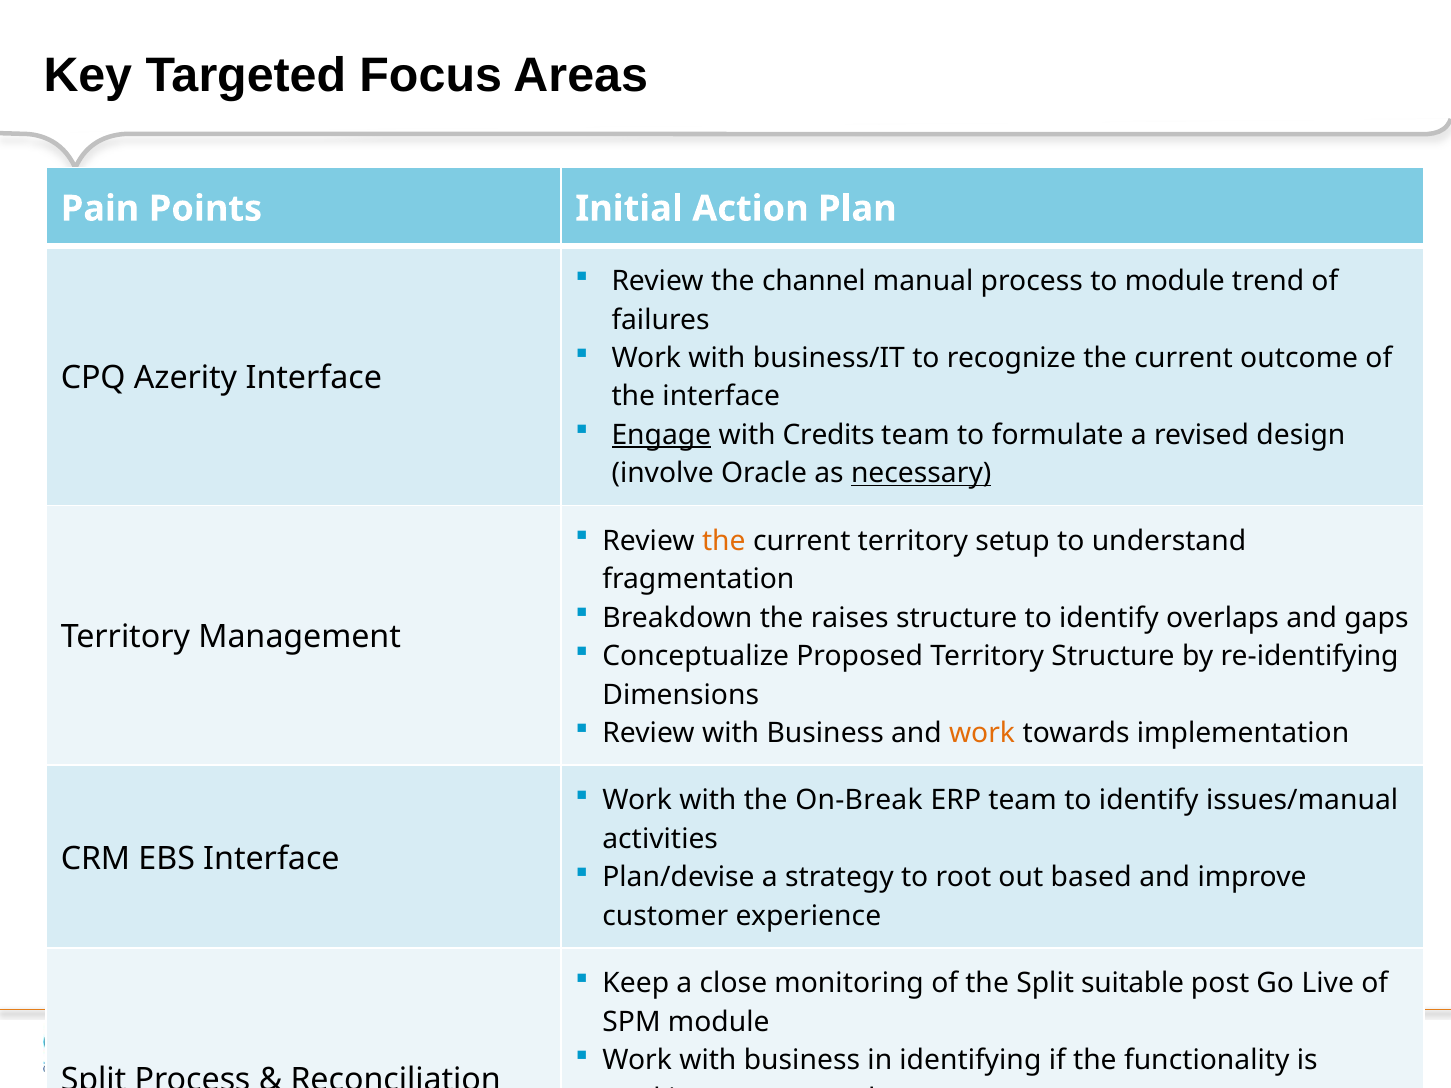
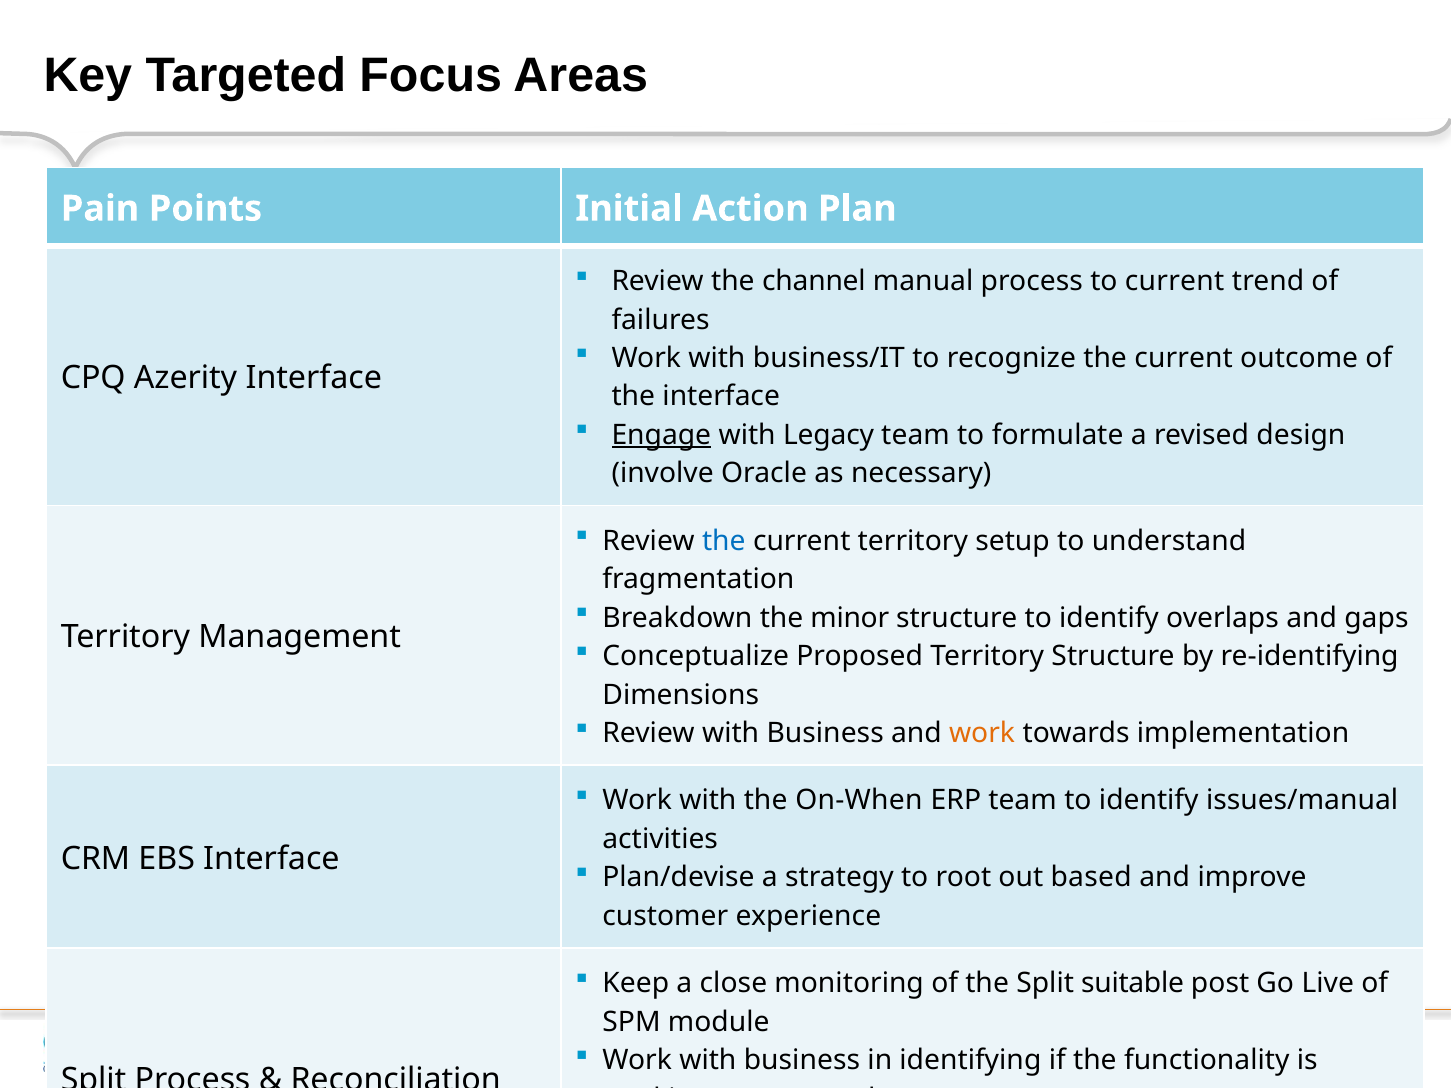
to module: module -> current (1175, 281)
Credits: Credits -> Legacy (829, 435)
necessary underline: present -> none (921, 474)
the colour: orange -> blue (724, 541)
raises: raises -> minor (850, 618)
On-Break: On-Break -> On-When (859, 801)
